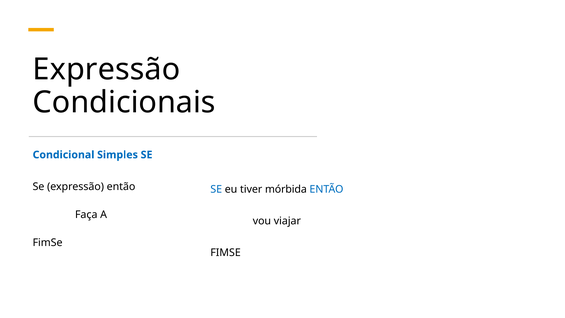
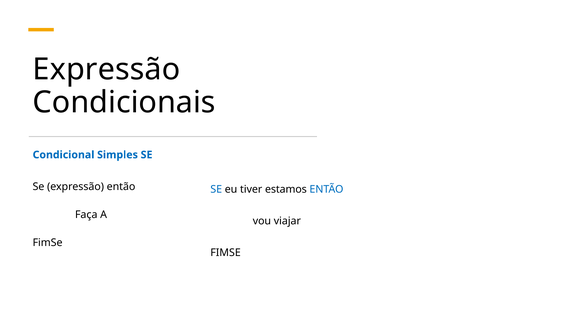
mórbida: mórbida -> estamos (286, 189)
